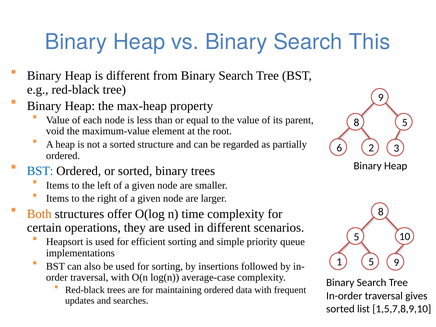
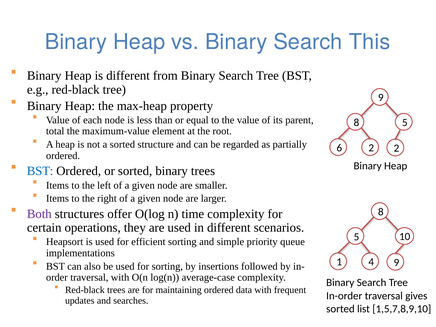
void: void -> total (55, 131)
2 3: 3 -> 2 (396, 148)
Both colour: orange -> purple (39, 214)
1 5: 5 -> 4 (371, 262)
